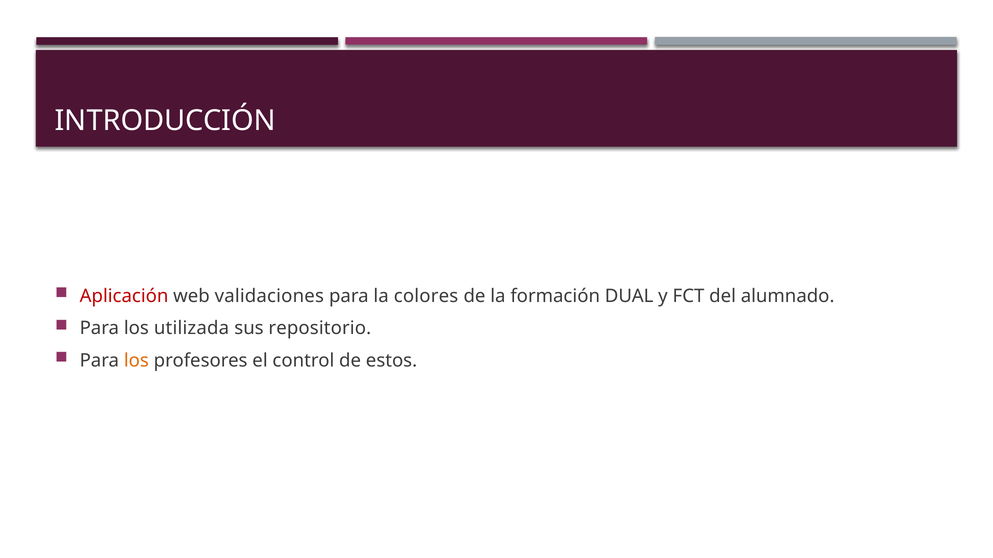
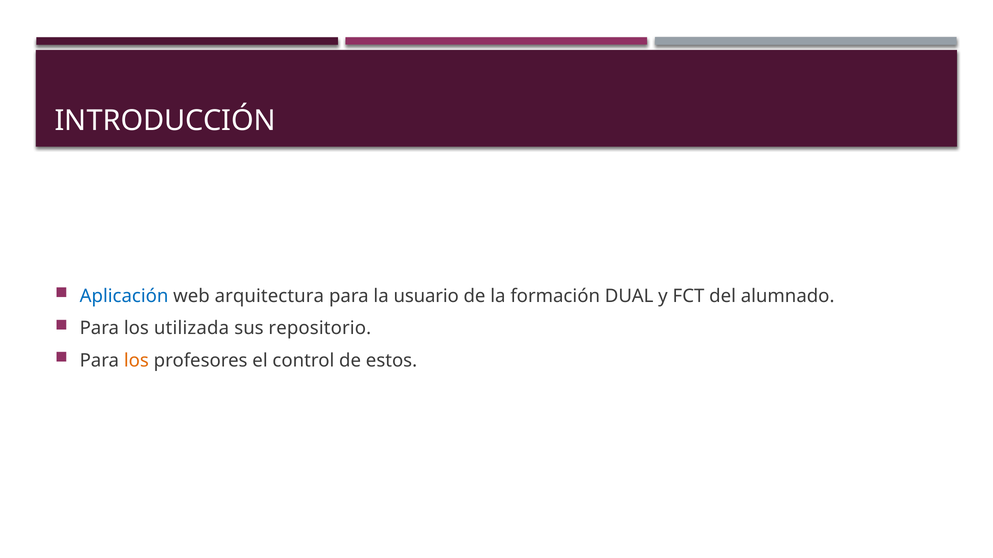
Aplicación colour: red -> blue (124, 296)
validaciones: validaciones -> arquitectura (269, 296)
colores: colores -> usuario (426, 296)
